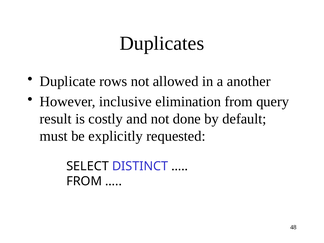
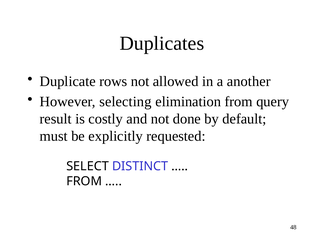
inclusive: inclusive -> selecting (125, 102)
